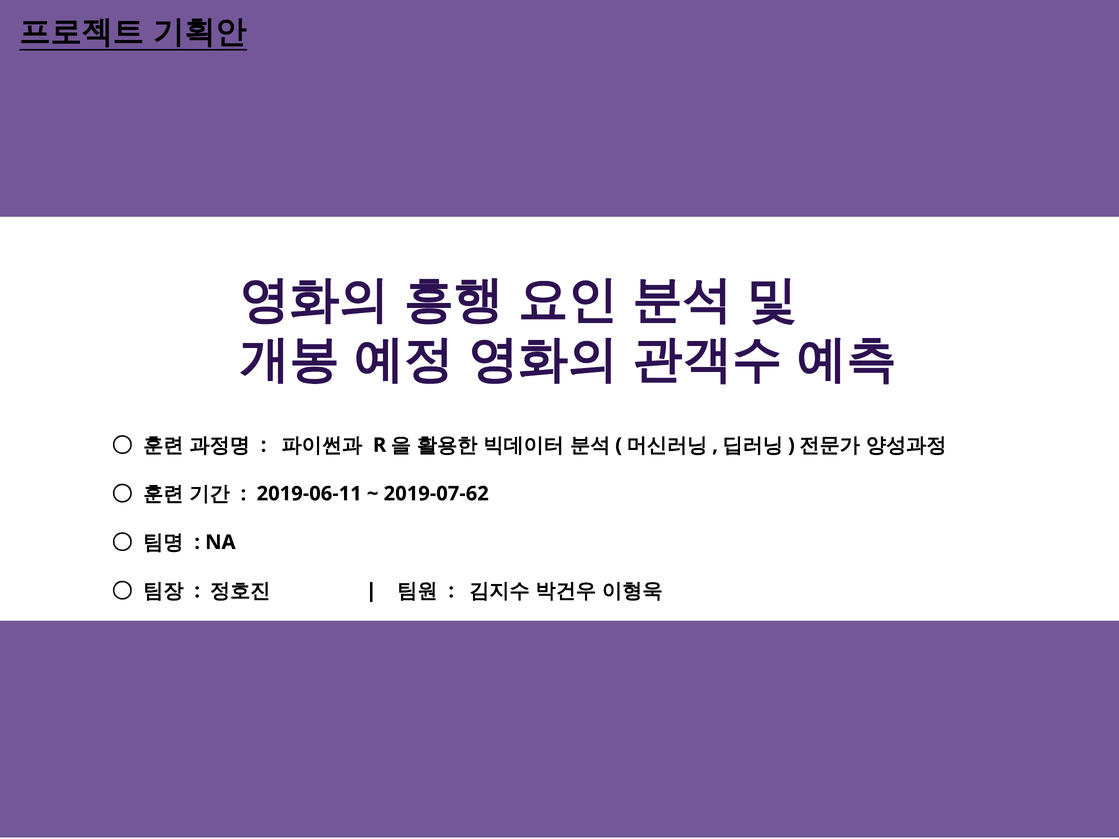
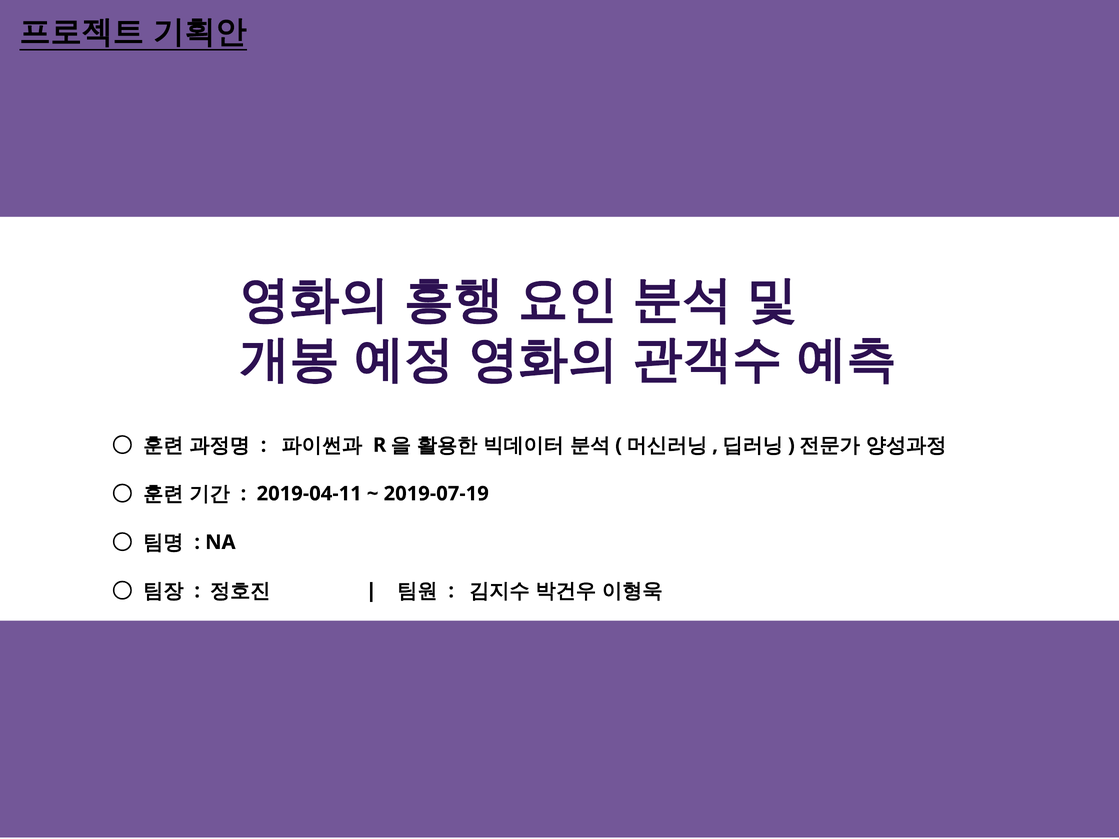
2019-06-11: 2019-06-11 -> 2019-04-11 (309, 494)
2019-07-62: 2019-07-62 -> 2019-07-19 (436, 494)
